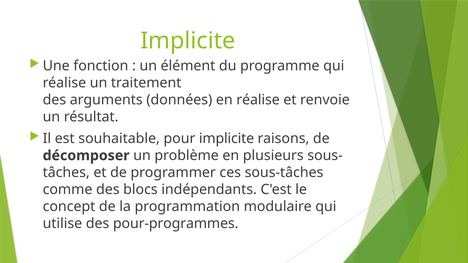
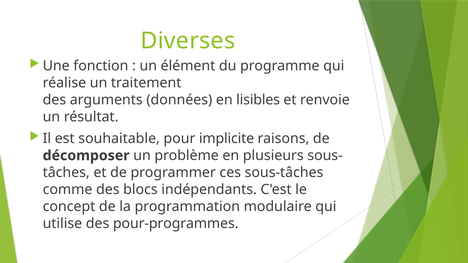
Implicite: Implicite -> Diverses (188, 41)
en réalise: réalise -> lisibles (258, 100)
